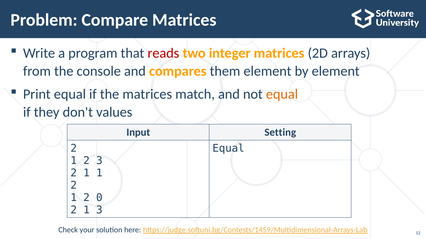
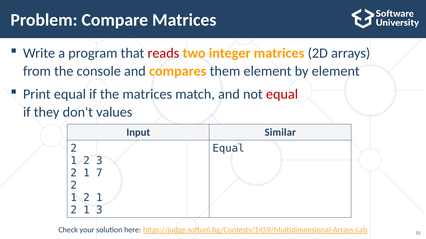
equal colour: orange -> red (282, 95)
Setting: Setting -> Similar (280, 133)
1 1: 1 -> 7 (99, 173)
0: 0 -> 1 (99, 198)
